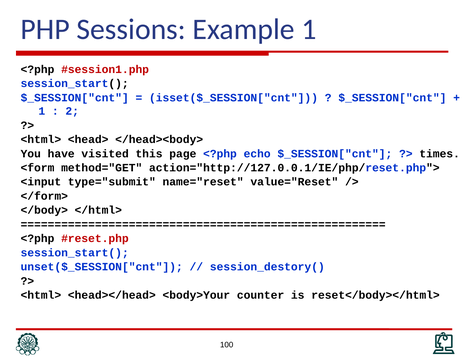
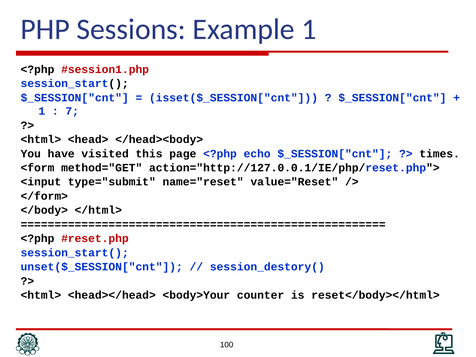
2: 2 -> 7 (72, 111)
